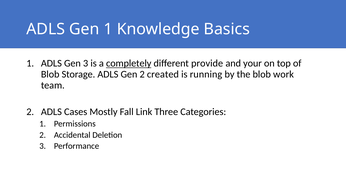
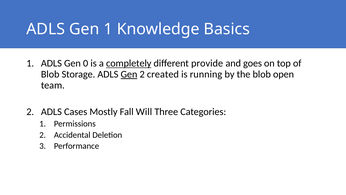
Gen 3: 3 -> 0 (86, 63)
your: your -> goes (253, 63)
Gen underline: none -> present (129, 74)
work: work -> open (284, 74)
Link: Link -> Will (144, 112)
